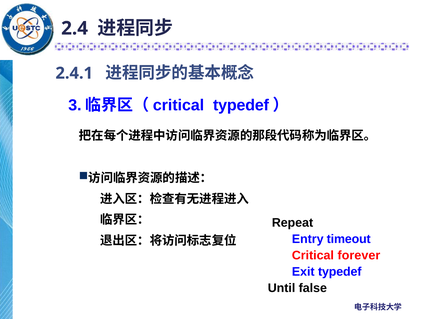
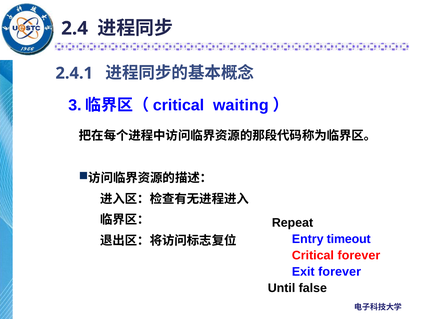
critical typedef: typedef -> waiting (241, 105)
Exit typedef: typedef -> forever (340, 272)
